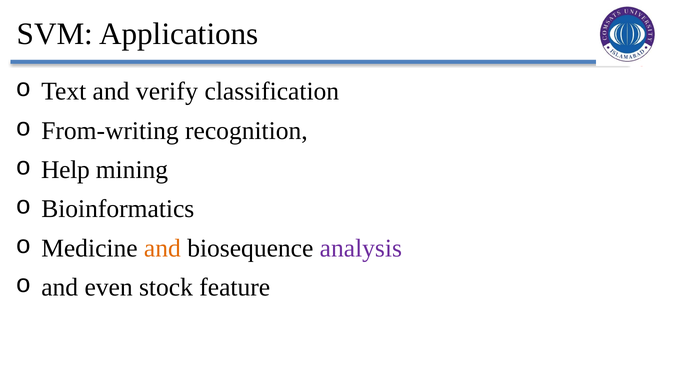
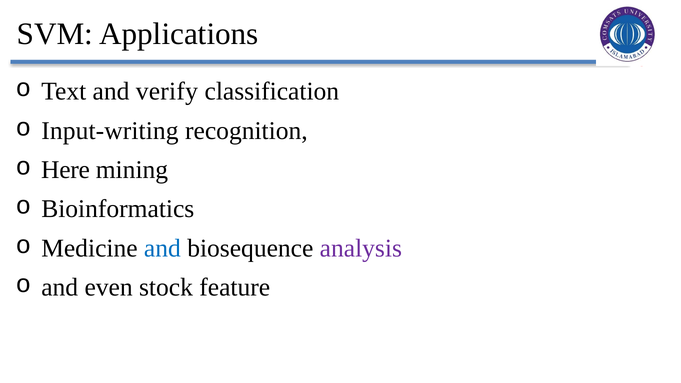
From-writing: From-writing -> Input-writing (110, 131)
Help: Help -> Here (65, 170)
and colour: orange -> blue (162, 248)
